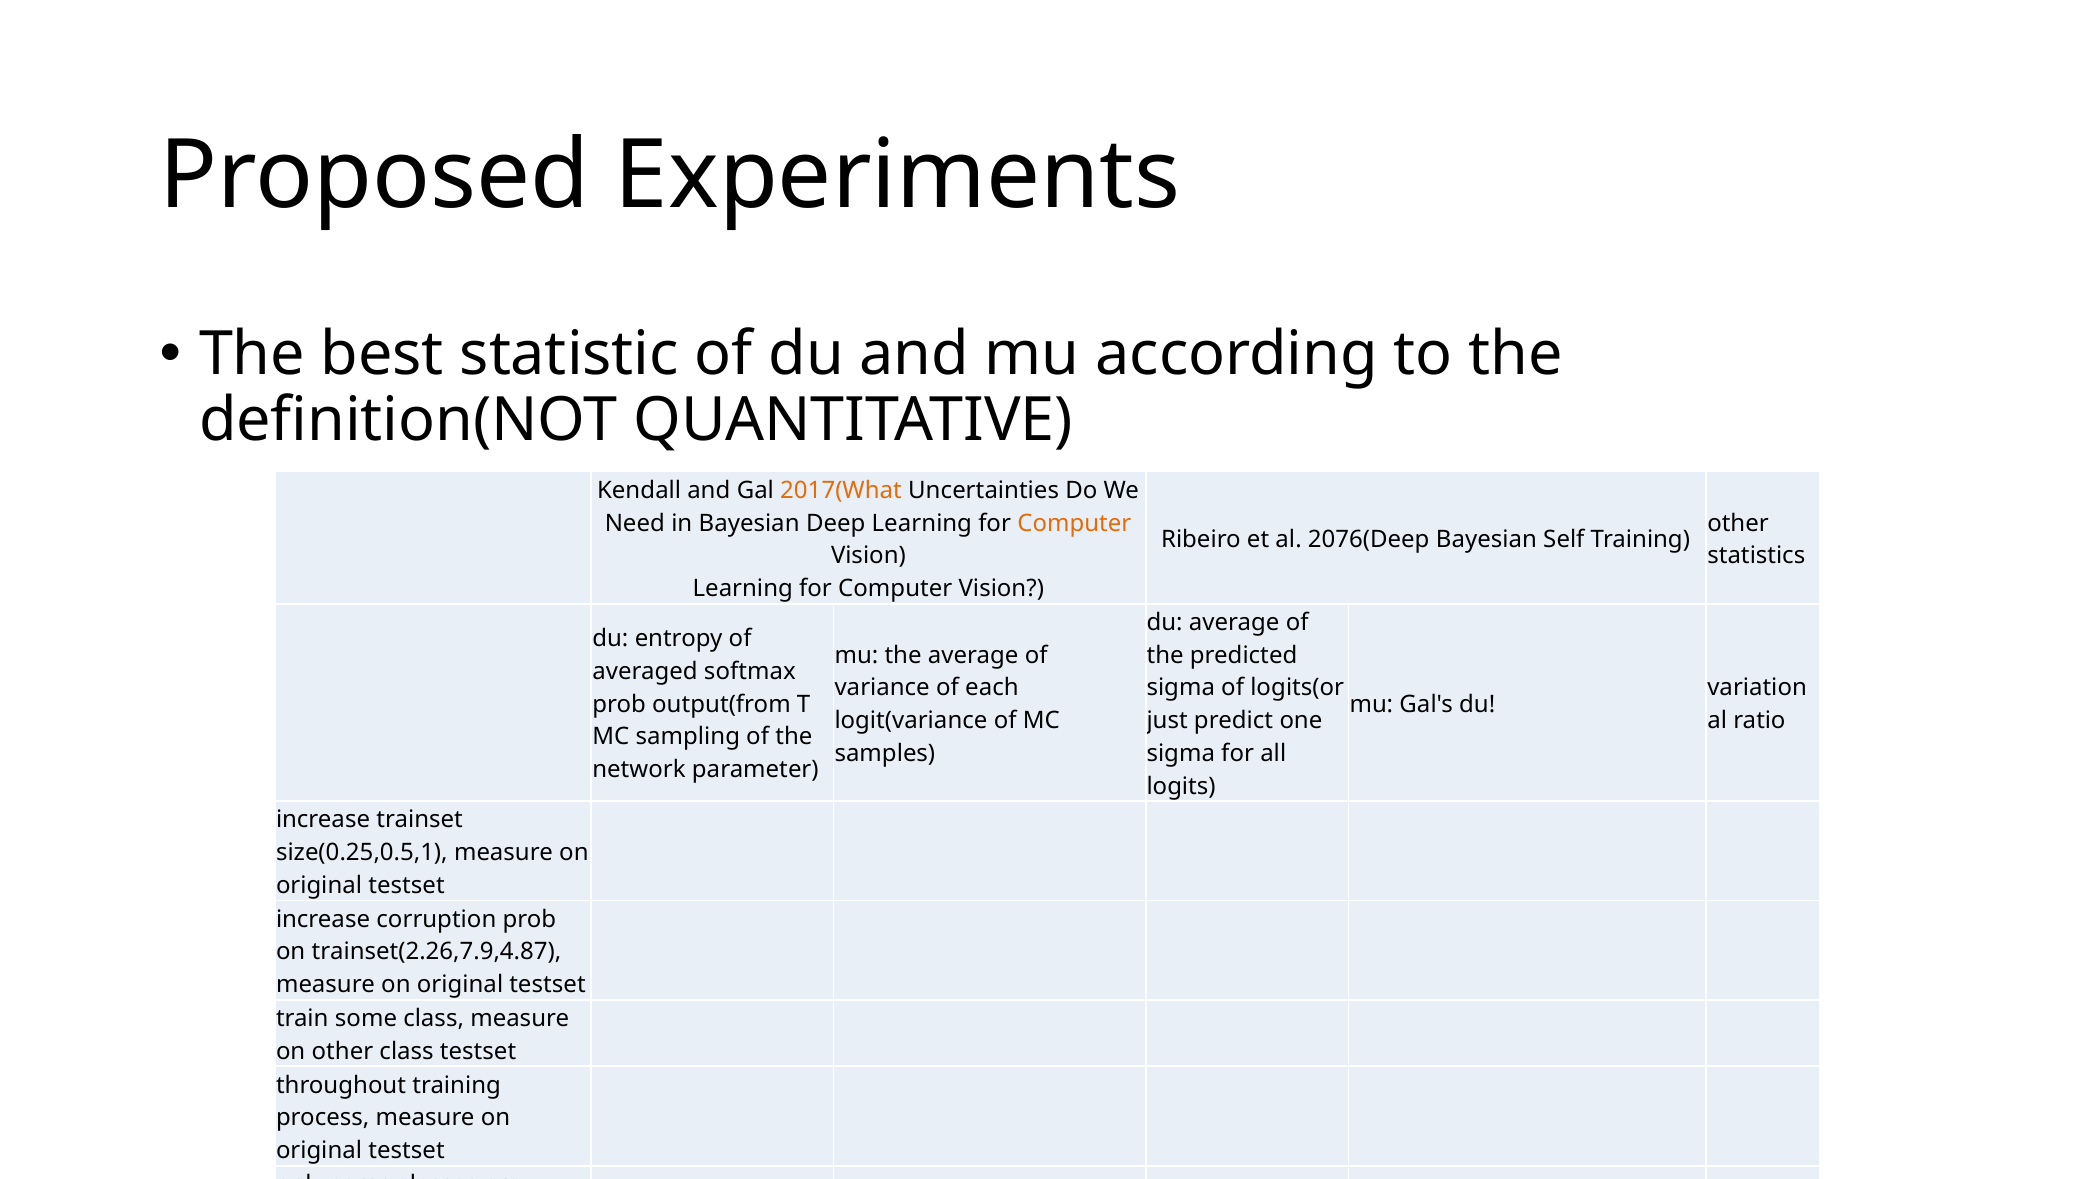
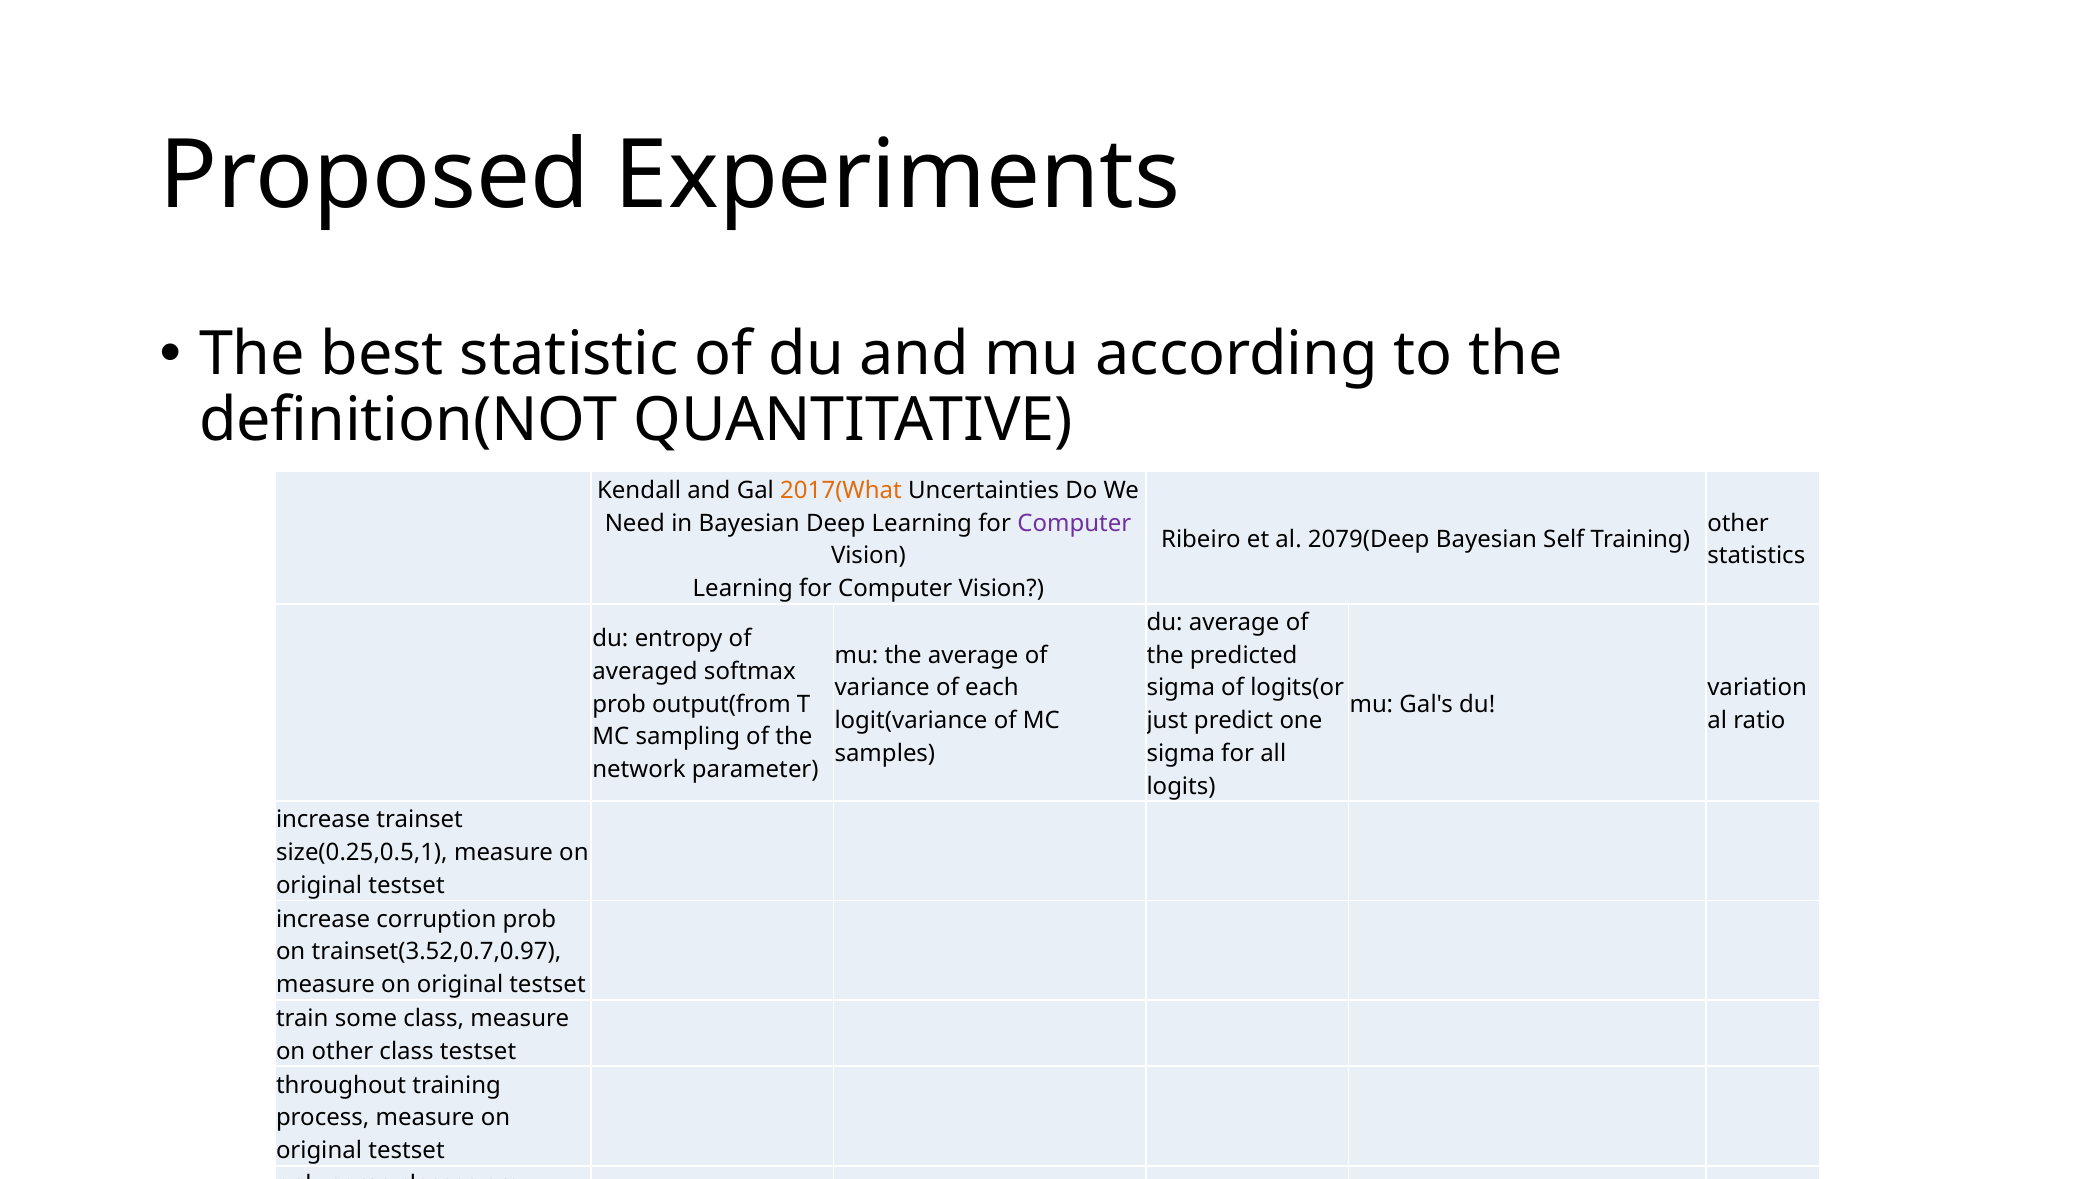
Computer colour: orange -> purple (1074, 523)
2076(Deep: 2076(Deep -> 2079(Deep (1369, 539)
trainset(2.26,7.9,4.87: trainset(2.26,7.9,4.87 -> trainset(3.52,0.7,0.97 (436, 952)
